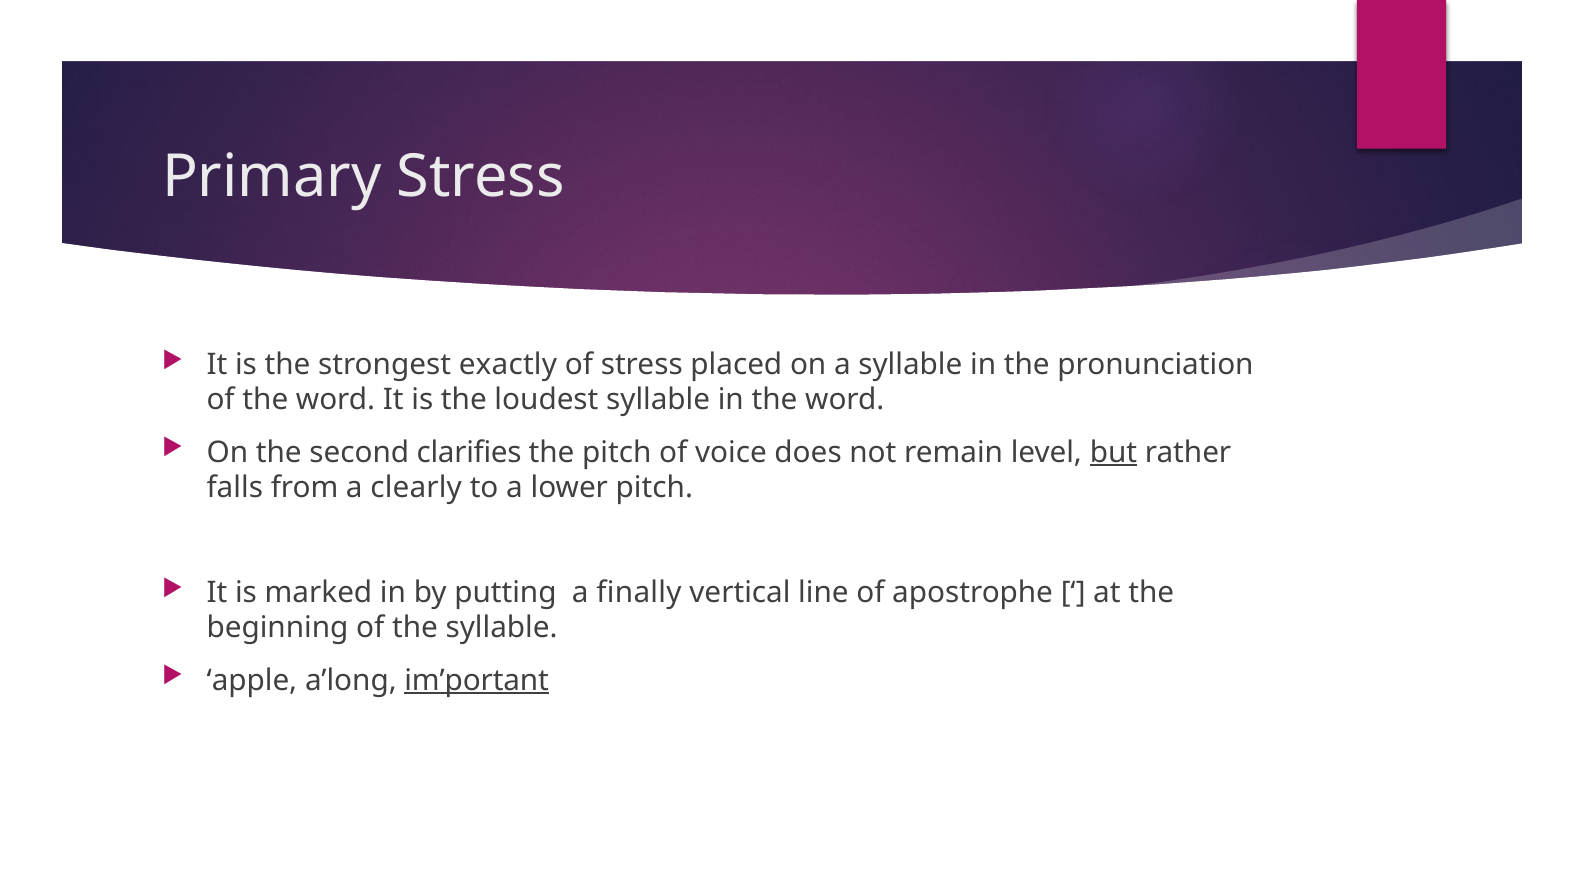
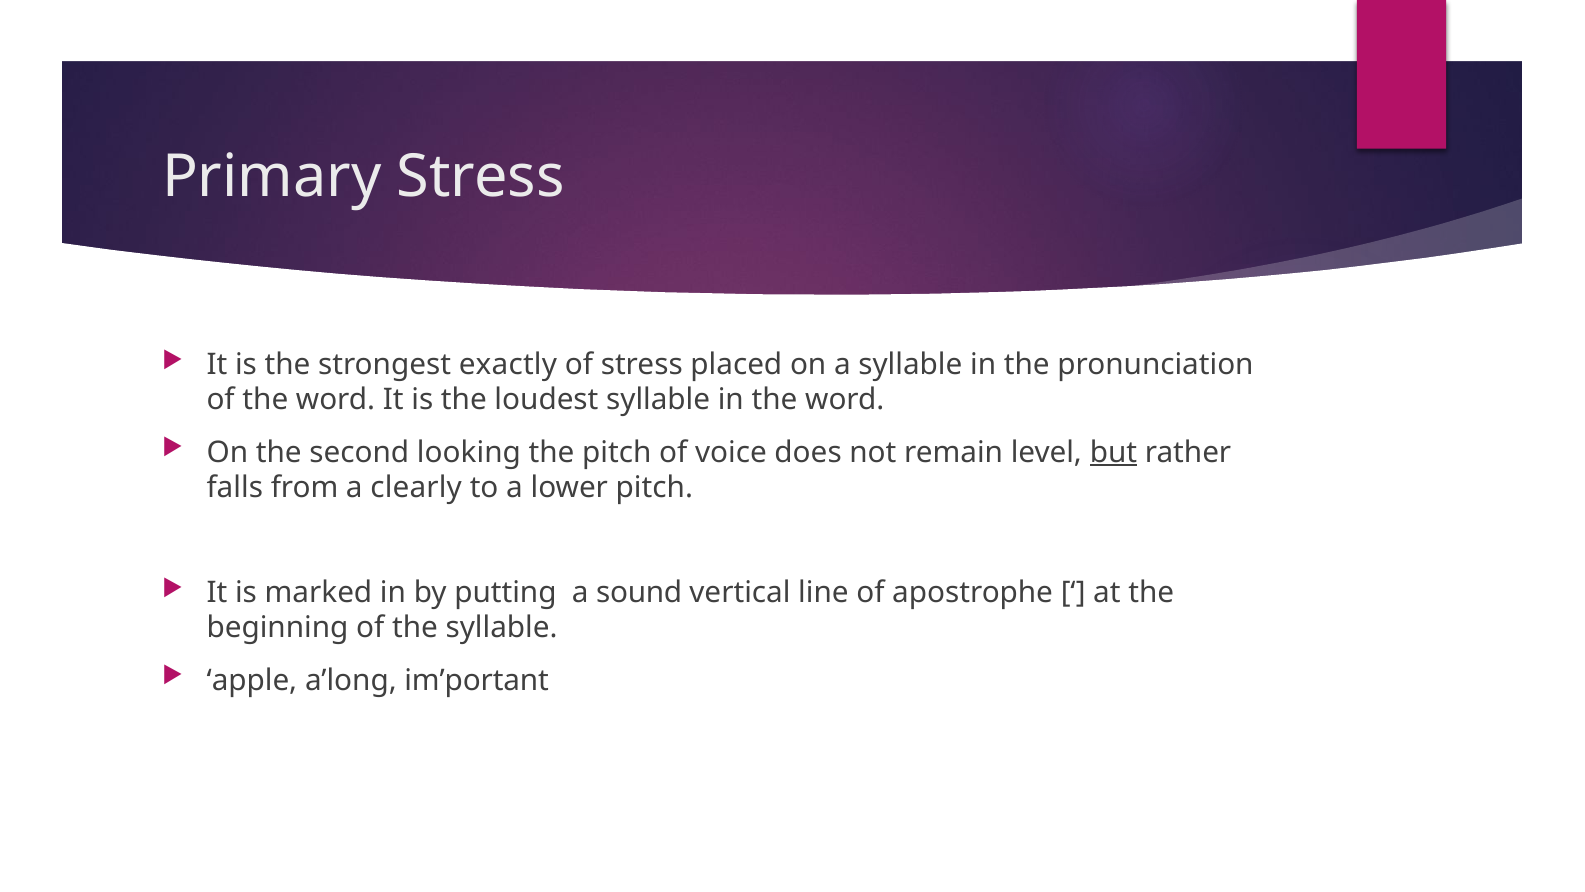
clarifies: clarifies -> looking (469, 452)
finally: finally -> sound (639, 592)
im’portant underline: present -> none (477, 680)
